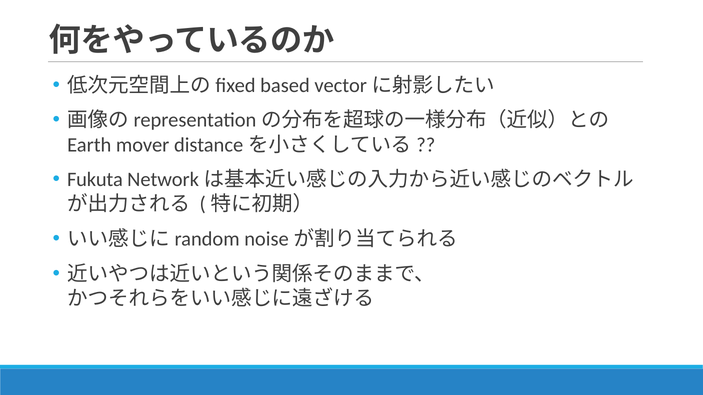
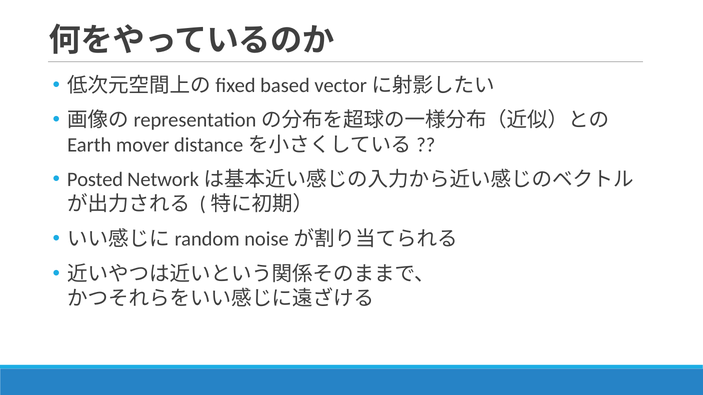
Fukuta: Fukuta -> Posted (95, 180)
